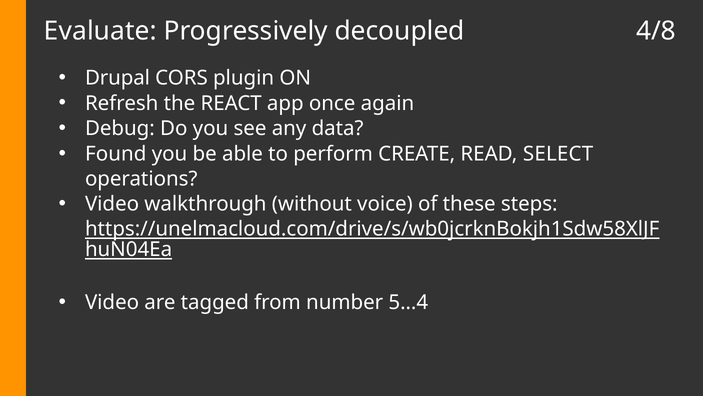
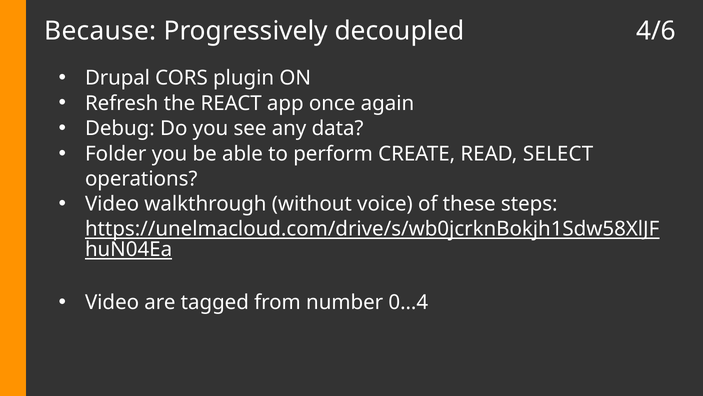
Evaluate: Evaluate -> Because (100, 31)
4/8: 4/8 -> 4/6 (656, 31)
Found: Found -> Folder (116, 154)
5…4: 5…4 -> 0…4 (408, 302)
